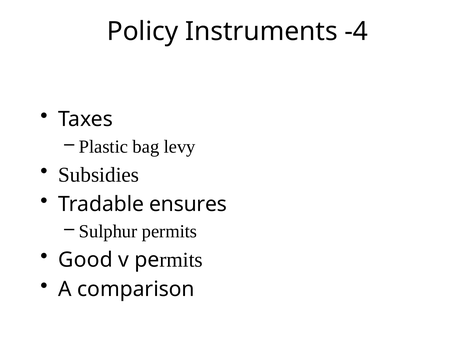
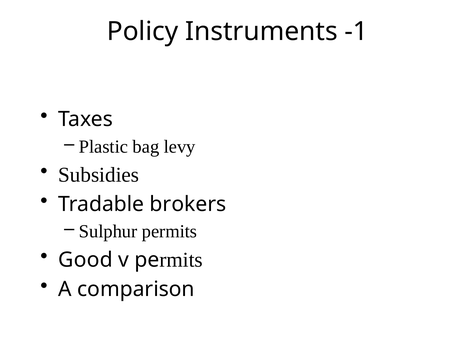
-4: -4 -> -1 (356, 32)
ensures: ensures -> brokers (188, 204)
